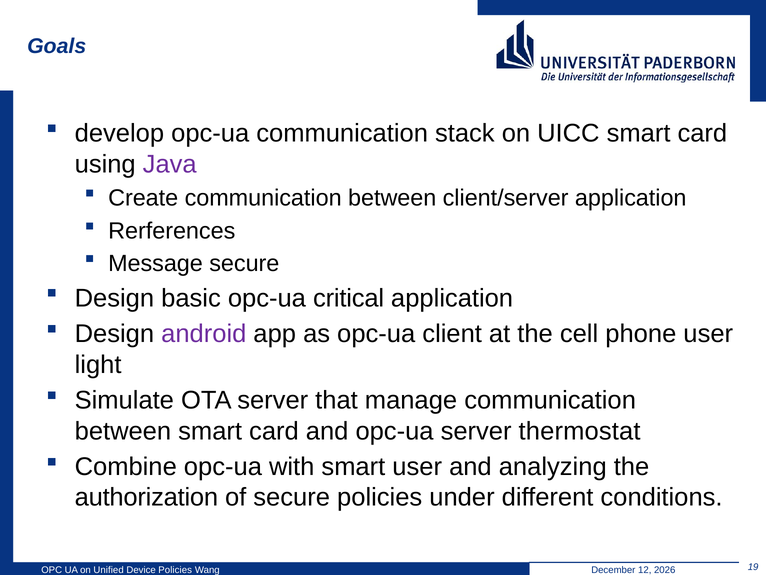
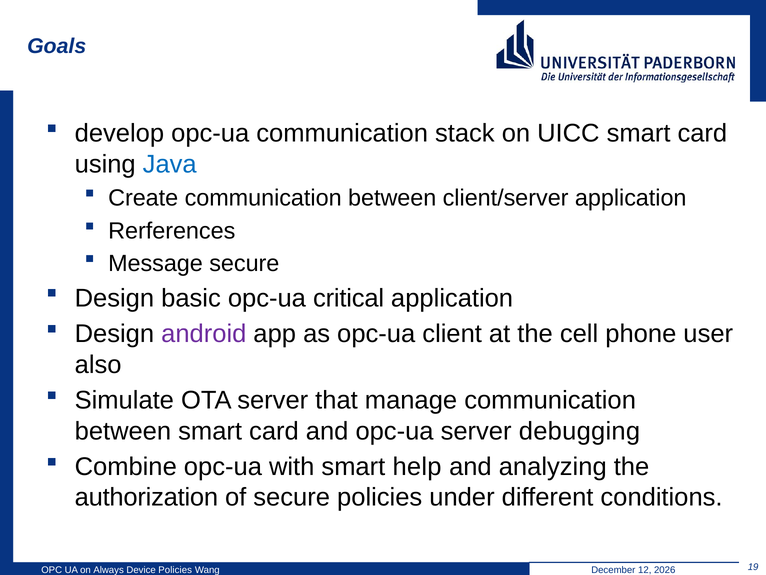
Java colour: purple -> blue (170, 164)
light: light -> also (98, 364)
thermostat: thermostat -> debugging (579, 431)
smart user: user -> help (417, 466)
Unified: Unified -> Always (109, 570)
